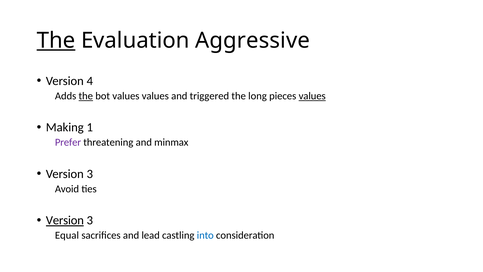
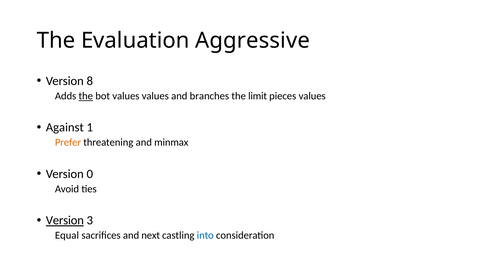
The underline: present -> none (56, 41)
4: 4 -> 8 (90, 81)
triggered: triggered -> branches (209, 96)
long: long -> limit (258, 96)
values underline: present -> none (312, 96)
Making: Making -> Against (65, 127)
Prefer colour: purple -> orange (68, 142)
3: 3 -> 0 (90, 174)
lead: lead -> next (151, 235)
